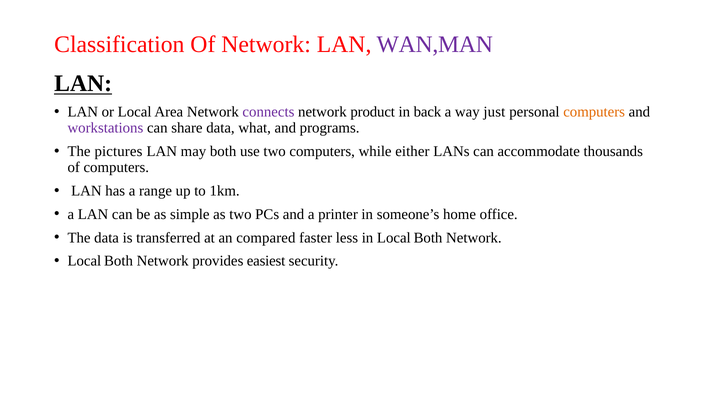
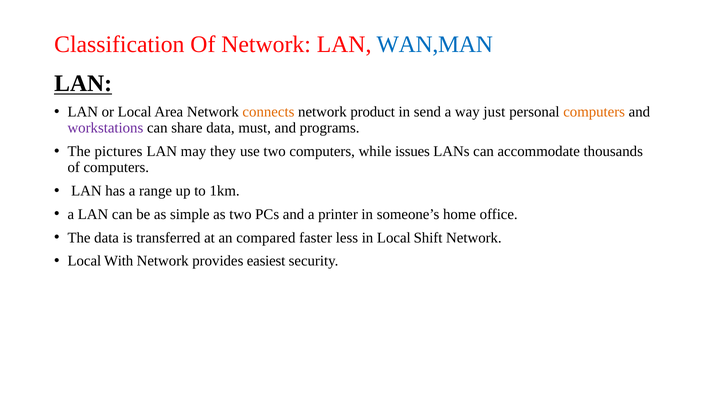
WAN,MAN colour: purple -> blue (435, 45)
connects colour: purple -> orange (268, 112)
back: back -> send (427, 112)
what: what -> must (255, 128)
may both: both -> they (223, 151)
either: either -> issues (413, 151)
in Local Both: Both -> Shift (428, 238)
Both: Both -> With (119, 261)
